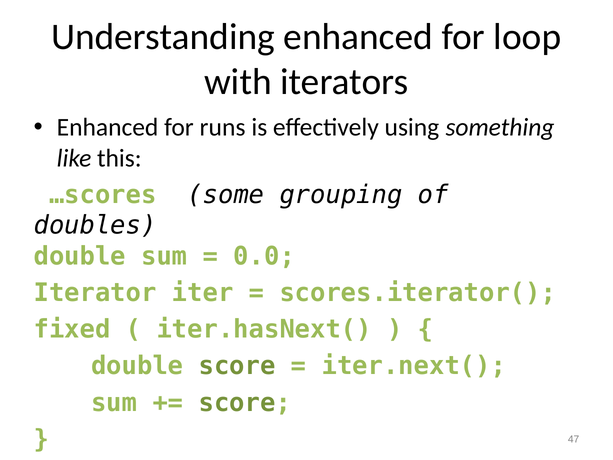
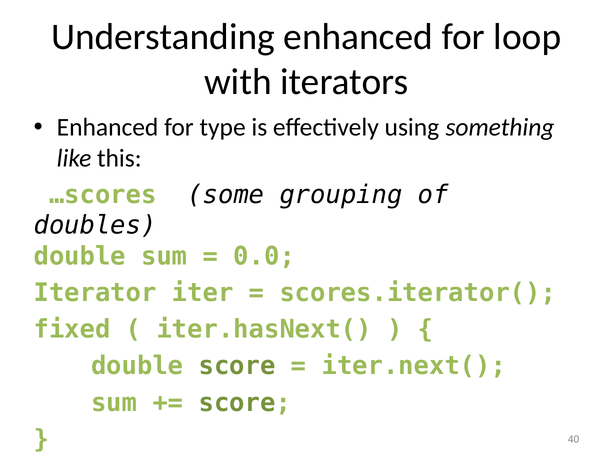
runs: runs -> type (223, 127)
47: 47 -> 40 (574, 439)
